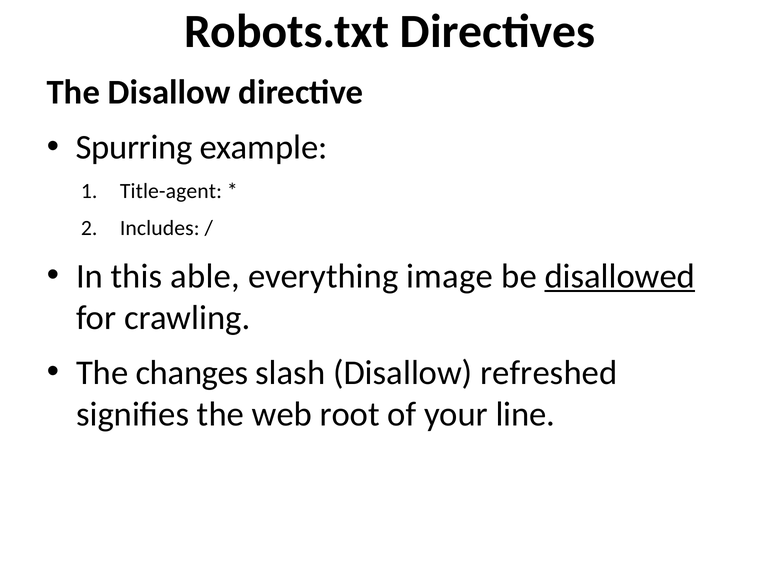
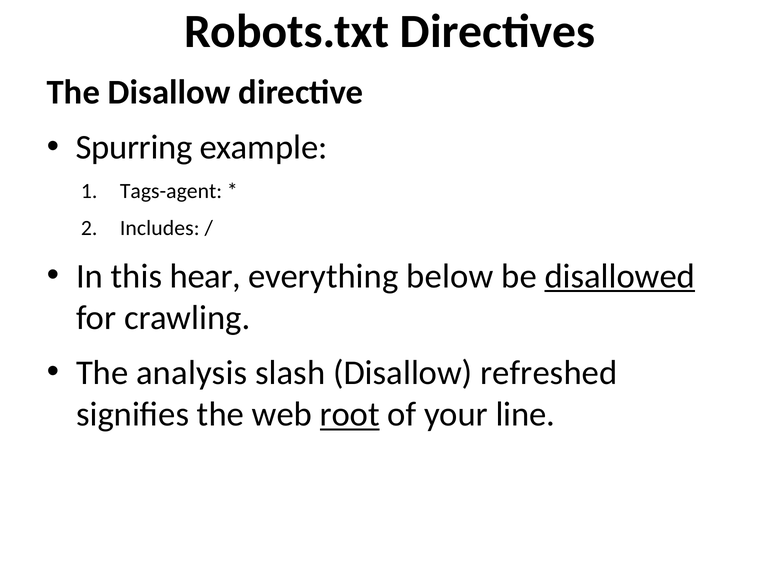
Title-agent: Title-agent -> Tags-agent (171, 191)
able: able -> hear (205, 276)
image: image -> below (450, 276)
changes: changes -> analysis (192, 373)
root underline: none -> present (350, 414)
